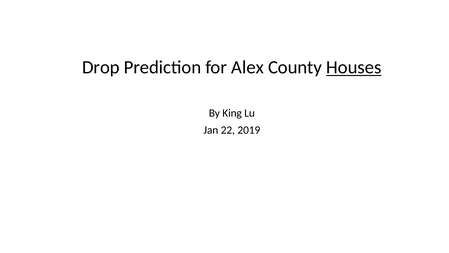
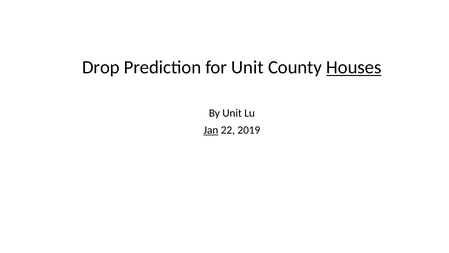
for Alex: Alex -> Unit (247, 67)
By King: King -> Unit (232, 113)
Jan underline: none -> present (211, 130)
